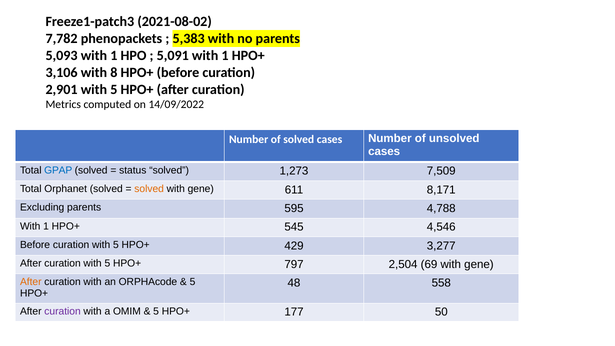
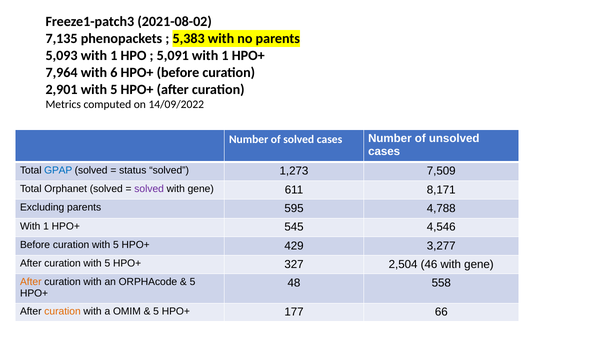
7,782: 7,782 -> 7,135 (62, 39)
3,106: 3,106 -> 7,964 (62, 72)
8: 8 -> 6 (114, 72)
solved colour: orange -> purple (149, 189)
797: 797 -> 327 (294, 264)
69: 69 -> 46 (429, 264)
curation colour: purple -> orange (63, 311)
50: 50 -> 66 (441, 312)
